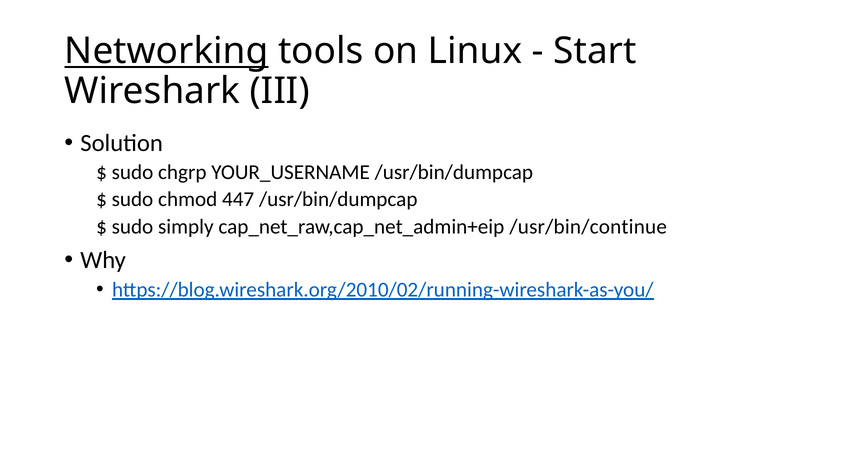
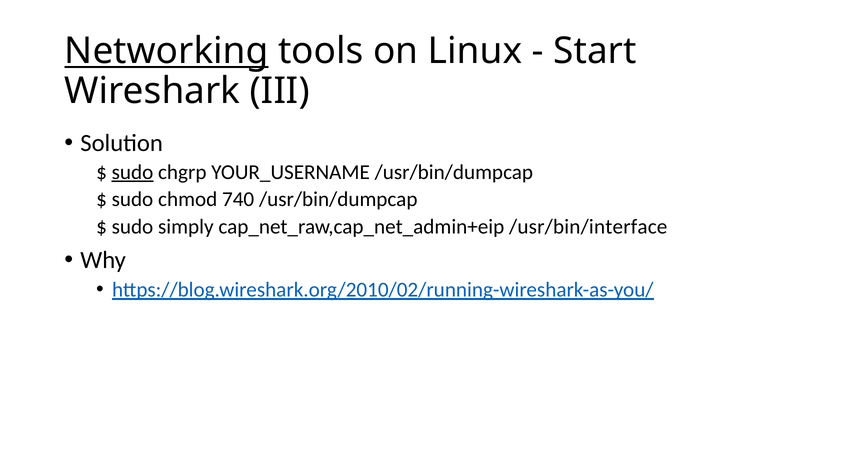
sudo underline: none -> present (132, 172)
447: 447 -> 740 (238, 199)
/usr/bin/continue: /usr/bin/continue -> /usr/bin/interface (588, 227)
